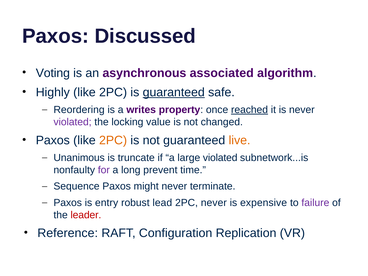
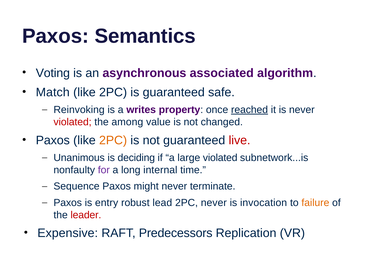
Discussed: Discussed -> Semantics (145, 36)
Highly: Highly -> Match (53, 92)
guaranteed underline: present -> none (174, 92)
Reordering: Reordering -> Reinvoking (79, 110)
violated colour: purple -> red (73, 122)
locking: locking -> among (127, 122)
live colour: orange -> red (240, 140)
truncate: truncate -> deciding (136, 158)
prevent: prevent -> internal (160, 170)
expensive: expensive -> invocation (264, 203)
failure colour: purple -> orange (315, 203)
Reference: Reference -> Expensive (68, 233)
Configuration: Configuration -> Predecessors (176, 233)
